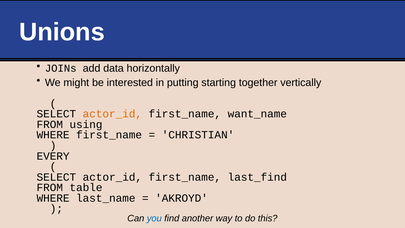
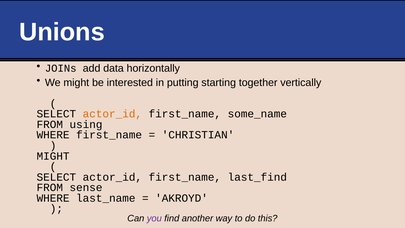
want_name: want_name -> some_name (257, 114)
EVERY: EVERY -> MIGHT (53, 156)
table: table -> sense (86, 187)
you colour: blue -> purple (154, 218)
